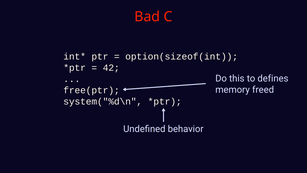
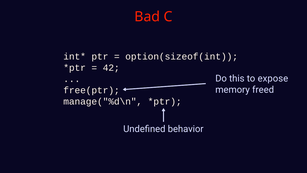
defines: defines -> expose (273, 78)
system("%d\n: system("%d\n -> manage("%d\n (103, 101)
